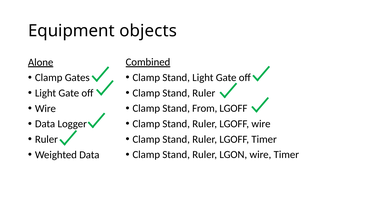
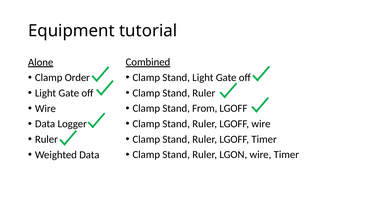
objects: objects -> tutorial (148, 31)
Gates: Gates -> Order (77, 78)
